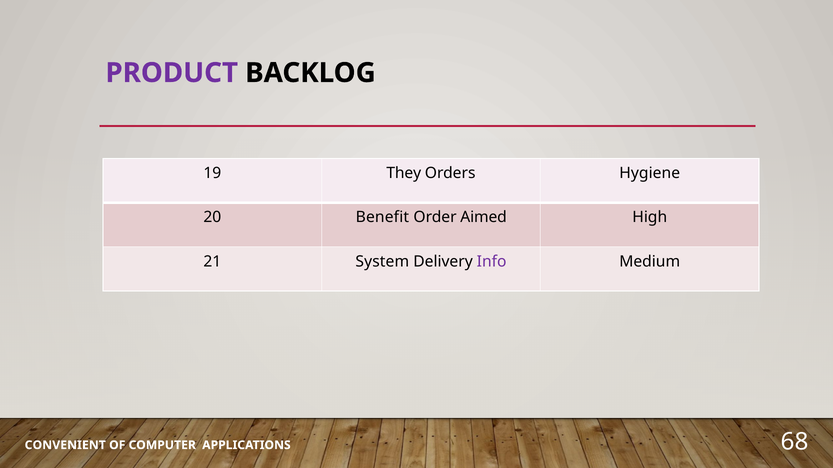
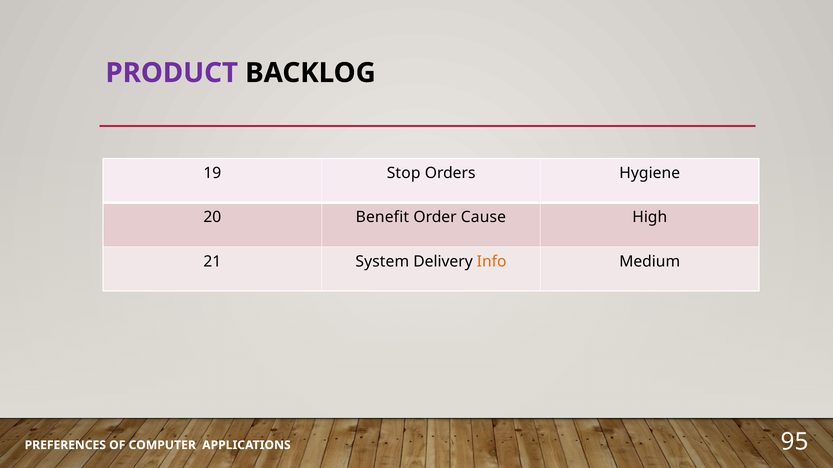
They: They -> Stop (404, 173)
Aimed: Aimed -> Cause (483, 218)
Info colour: purple -> orange (492, 262)
CONVENIENT: CONVENIENT -> PREFERENCES (65, 446)
68: 68 -> 95 (795, 442)
